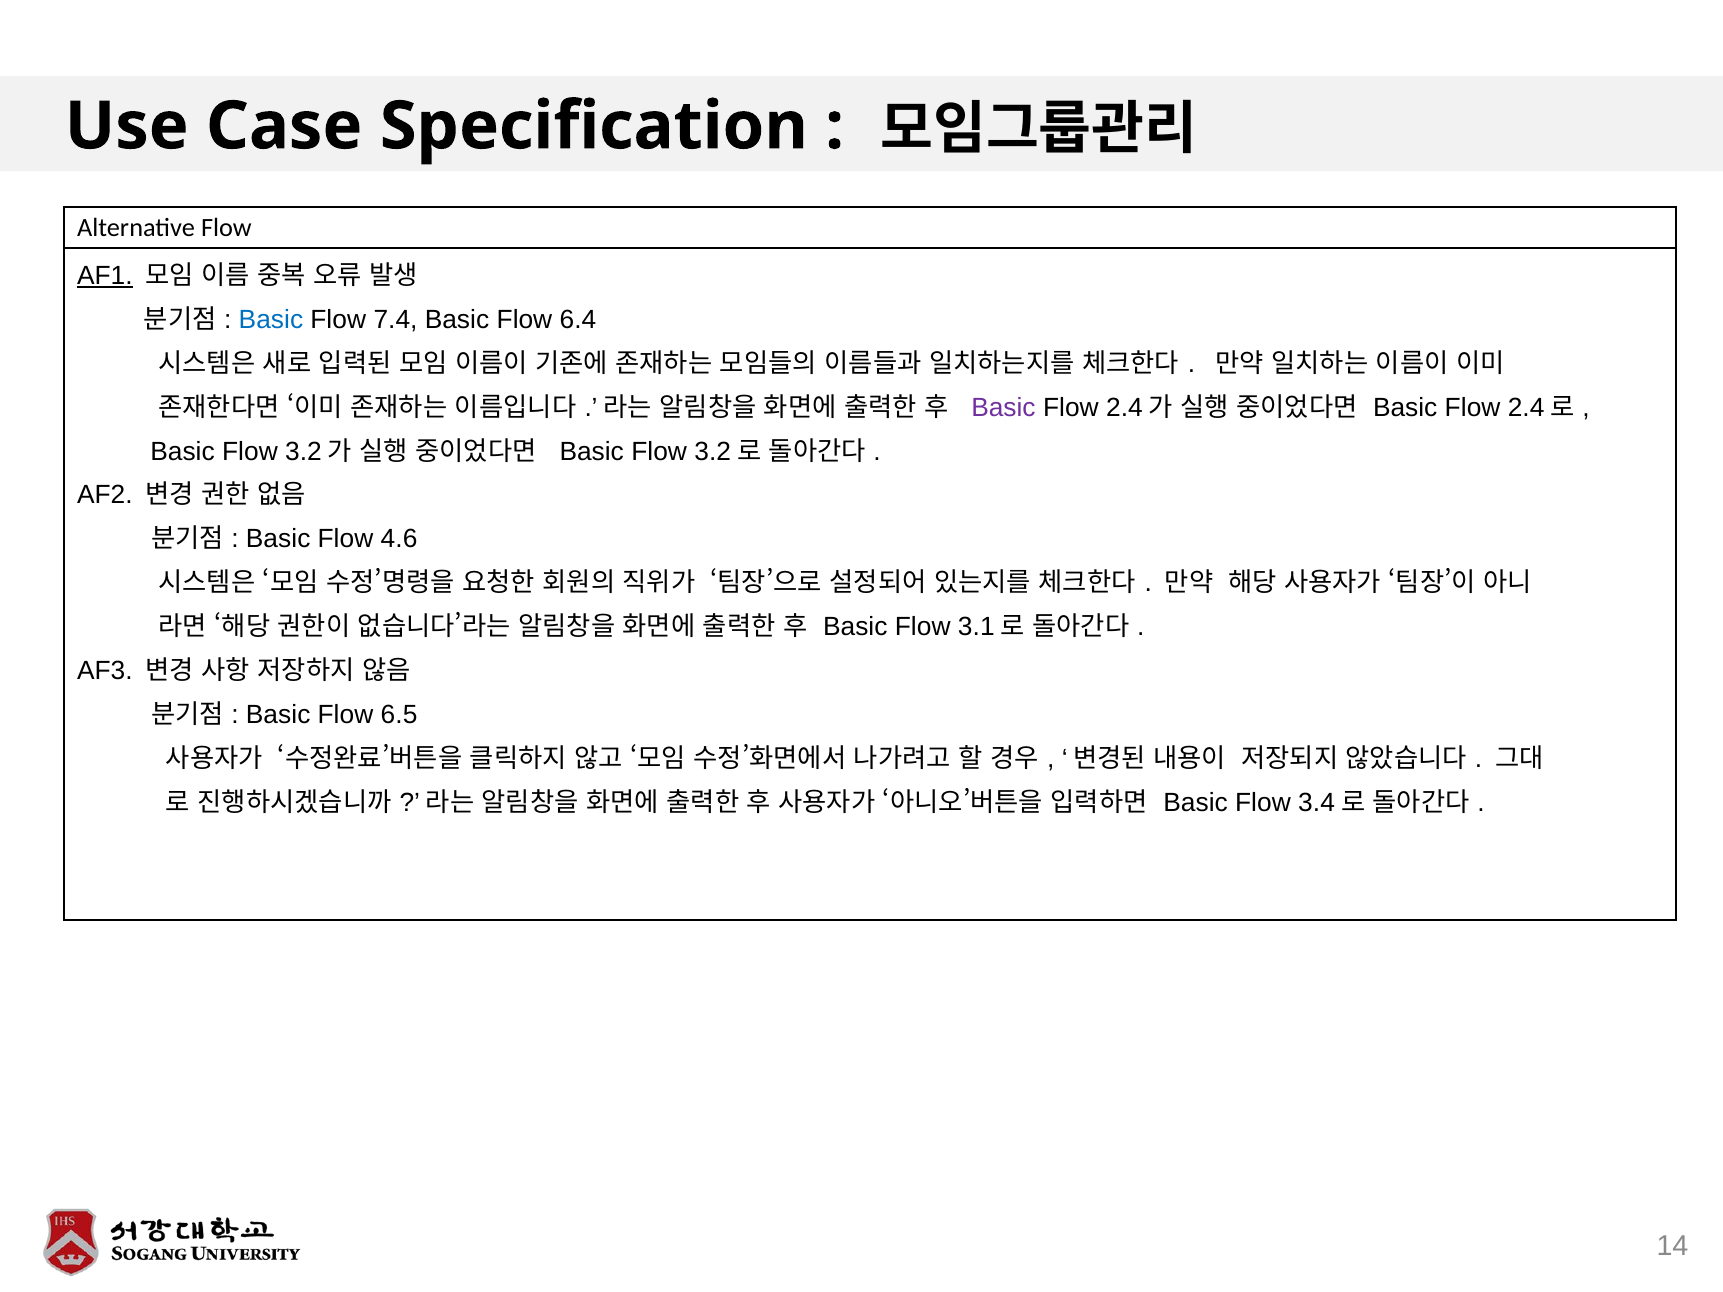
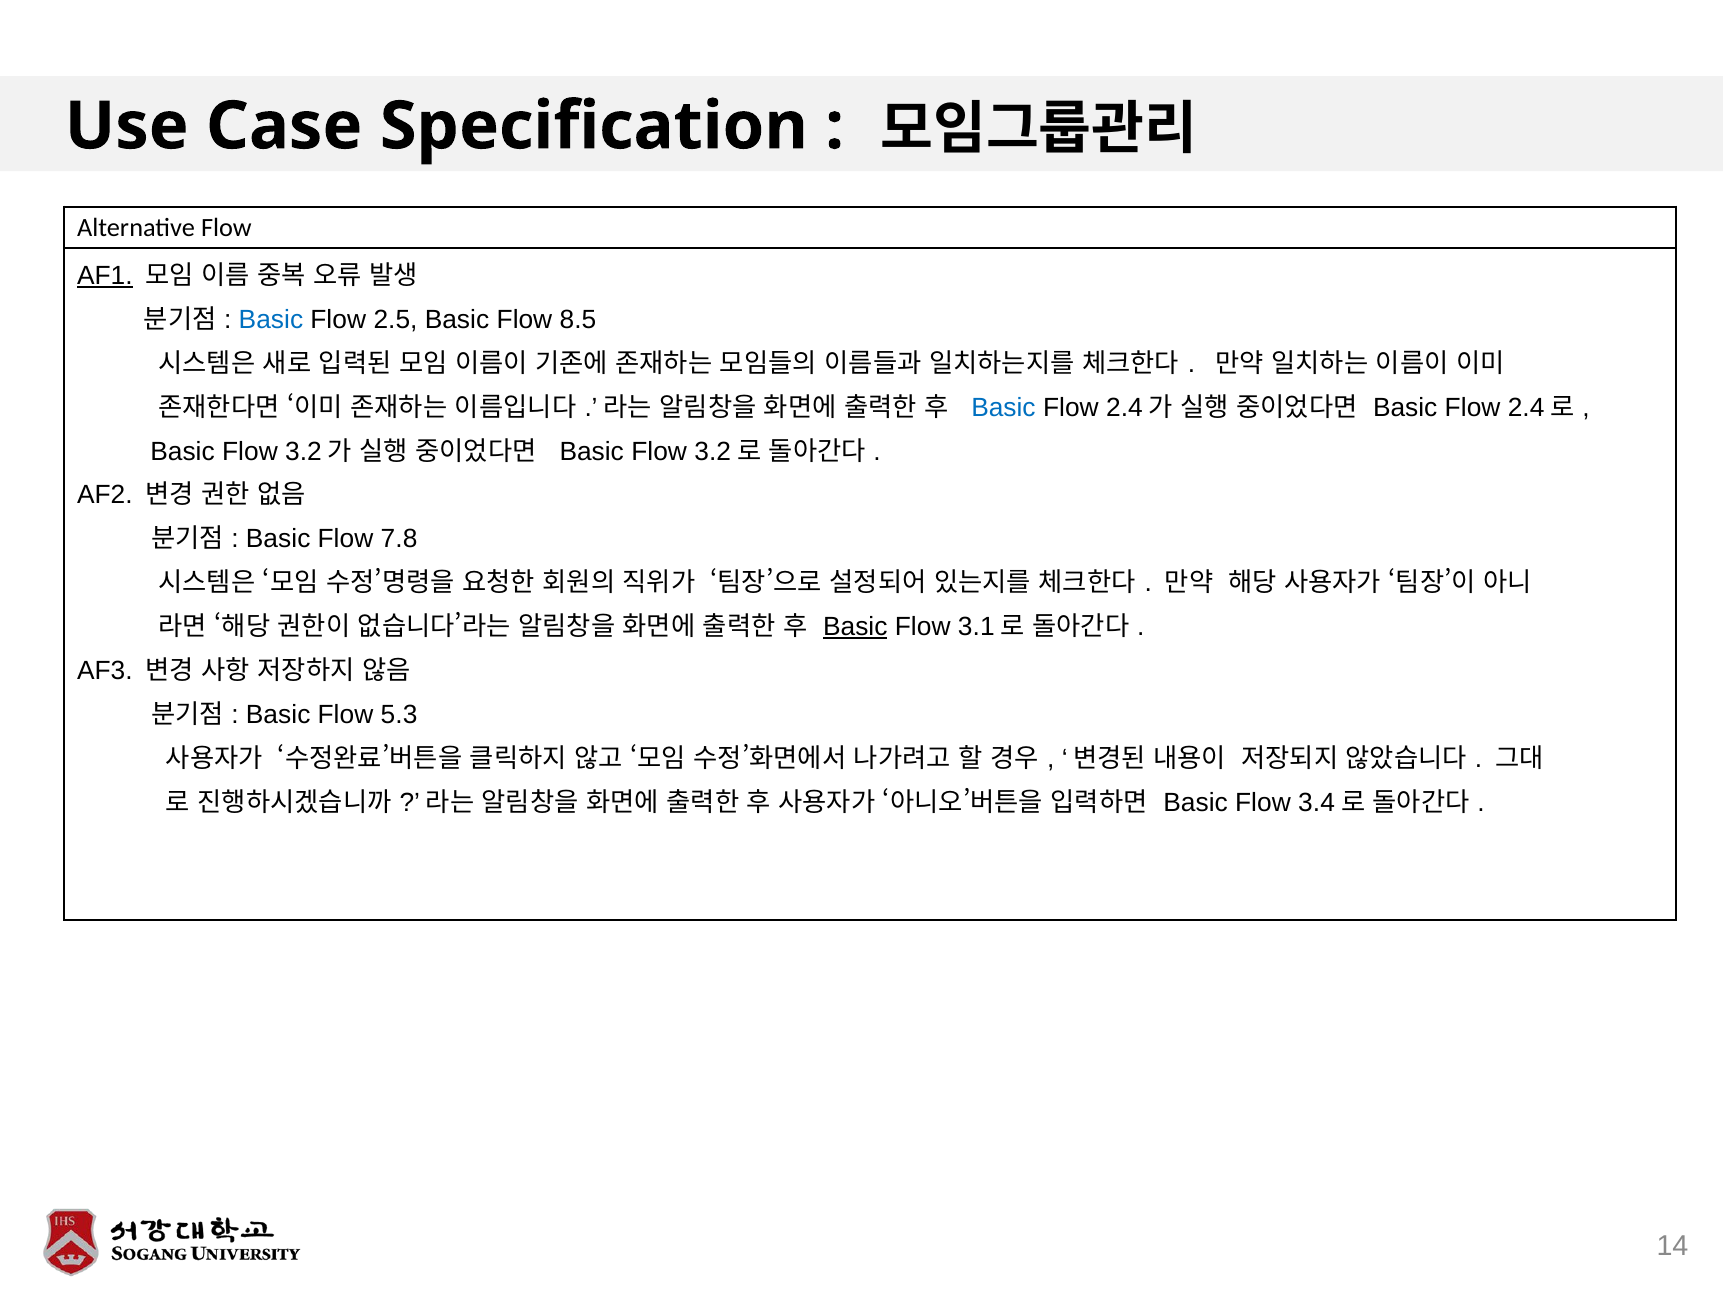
7.4: 7.4 -> 2.5 (396, 320)
6.4: 6.4 -> 8.5 (578, 320)
Basic colour: purple -> blue (1003, 408)
4.6: 4.6 -> 7.8 (399, 539)
Basic underline: none -> present (855, 627)
6.5: 6.5 -> 5.3 (399, 715)
